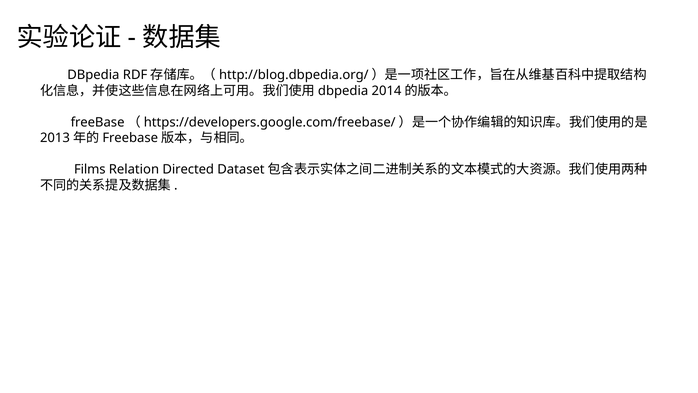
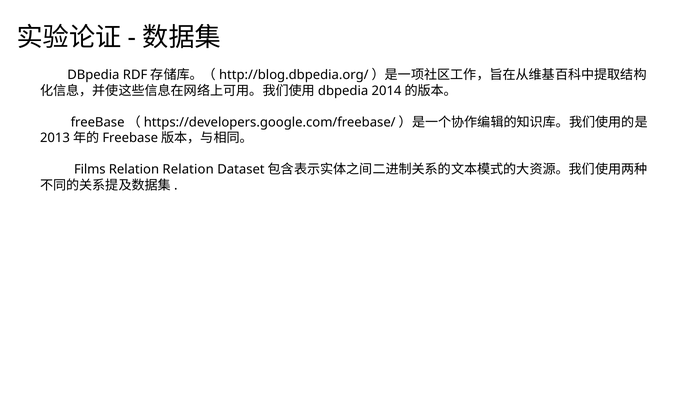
Relation Directed: Directed -> Relation (188, 169)
